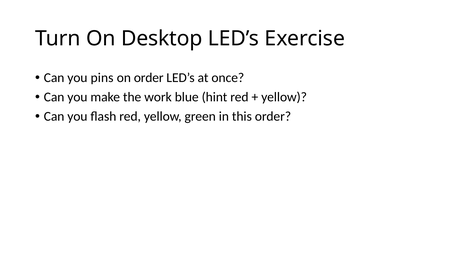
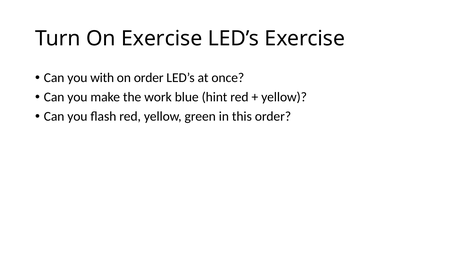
On Desktop: Desktop -> Exercise (162, 39)
pins: pins -> with (102, 78)
